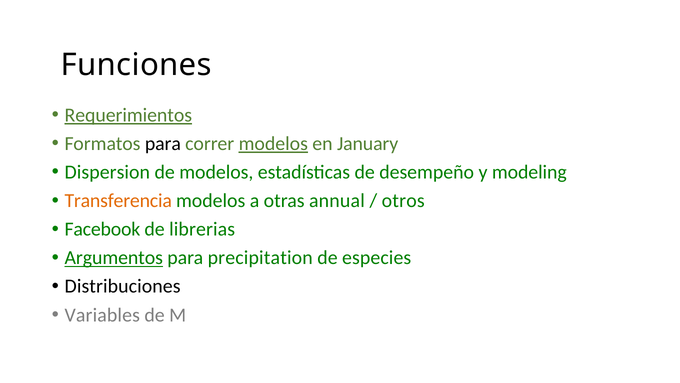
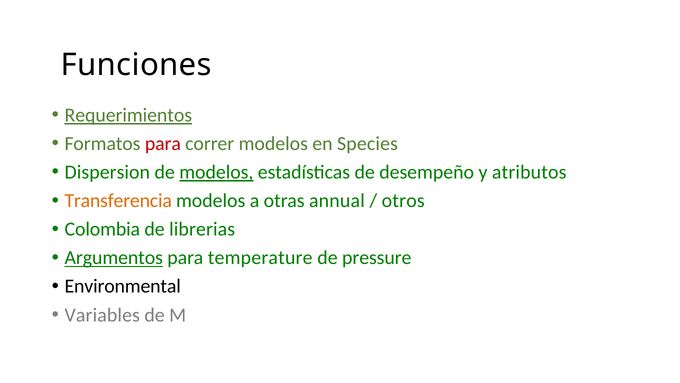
para colour: black -> red (163, 143)
modelos underline: present -> none (273, 143)
January: January -> Species (367, 143)
modelos underline: none -> present (216, 172)
modeling: modeling -> atributos (529, 172)
Facebook: Facebook -> Colombia (102, 229)
precipitation: precipitation -> temperature (260, 258)
especies: especies -> pressure (377, 258)
Distribuciones: Distribuciones -> Environmental (123, 286)
